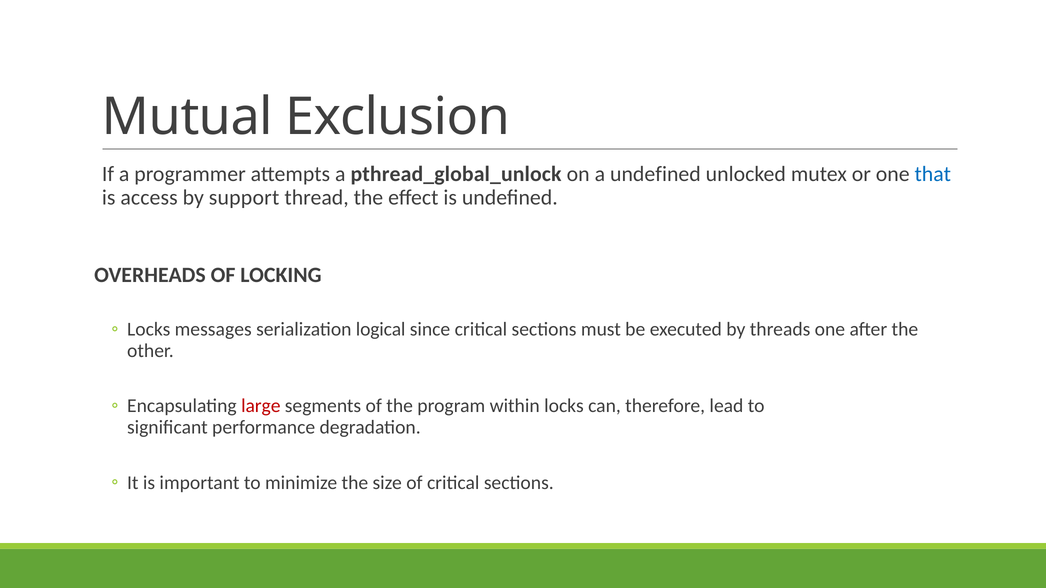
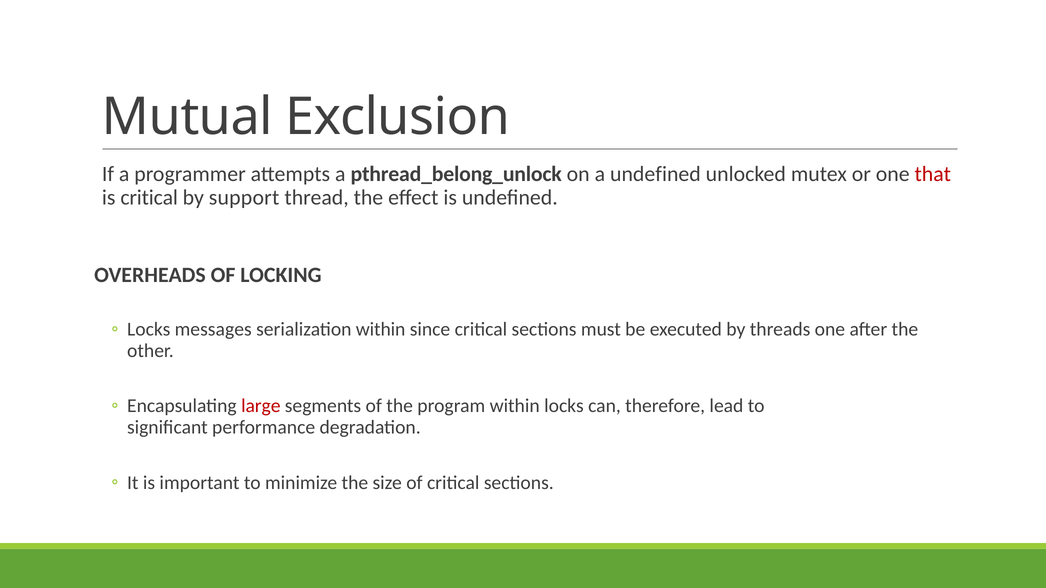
pthread_global_unlock: pthread_global_unlock -> pthread_belong_unlock (456, 174)
that colour: blue -> red (933, 174)
is access: access -> critical (149, 198)
serialization logical: logical -> within (381, 330)
